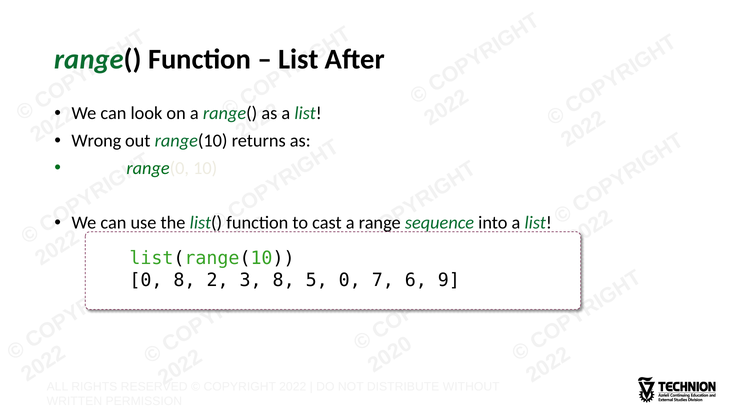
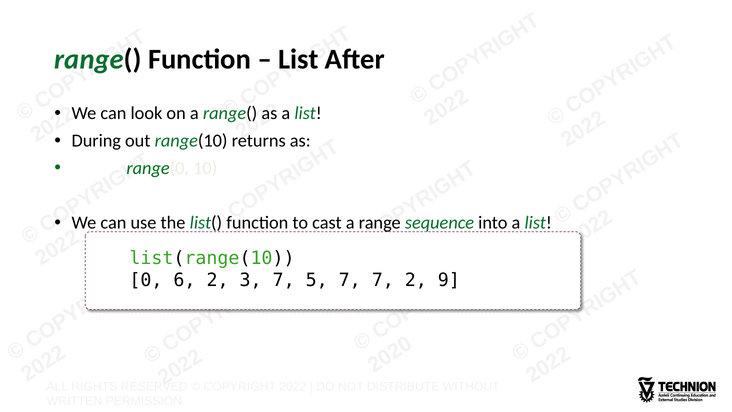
Wrong: Wrong -> During (96, 141)
8: 8 -> 6 (184, 280)
8: 8 -> 7 (284, 280)
5 0: 0 -> 7 (350, 280)
7 6: 6 -> 2 (416, 280)
